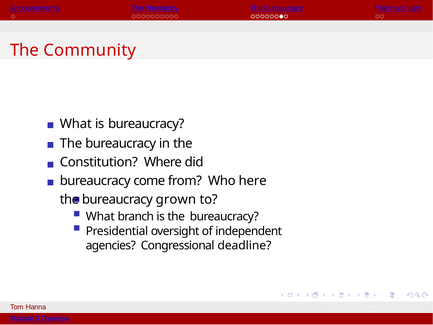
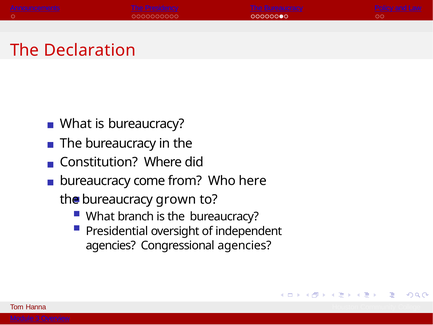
The Community: Community -> Declaration (90, 50)
Congressional deadline: deadline -> agencies (244, 246)
